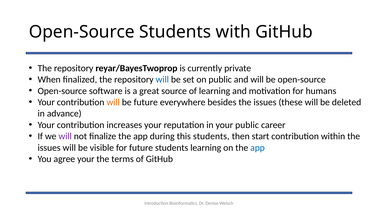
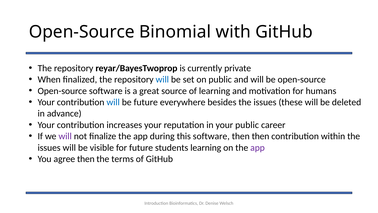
Open-Source Students: Students -> Binomial (175, 32)
will colour: orange -> blue (113, 102)
this students: students -> software (211, 136)
then start: start -> then (261, 136)
app colour: blue -> purple (258, 147)
agree your: your -> then (86, 159)
